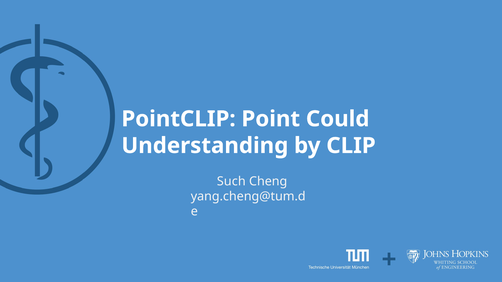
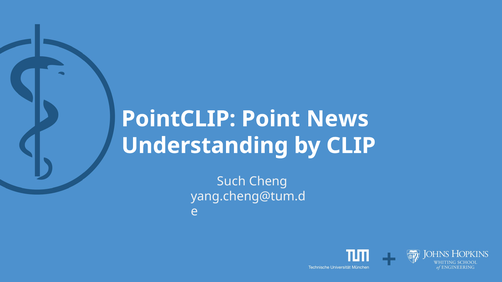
Could: Could -> News (338, 119)
